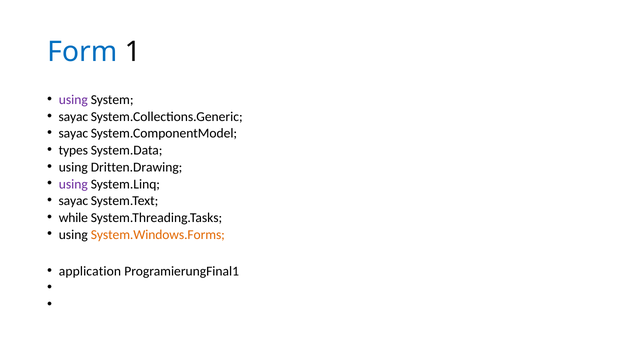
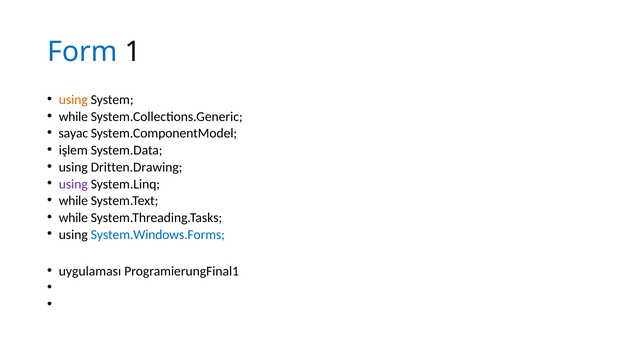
using colour: purple -> orange (73, 100)
sayac: sayac -> while (73, 117)
types: types -> işlem (73, 150)
sayac: sayac -> while (73, 201)
System.Windows.Forms colour: orange -> blue (158, 235)
application: application -> uygulaması (90, 271)
